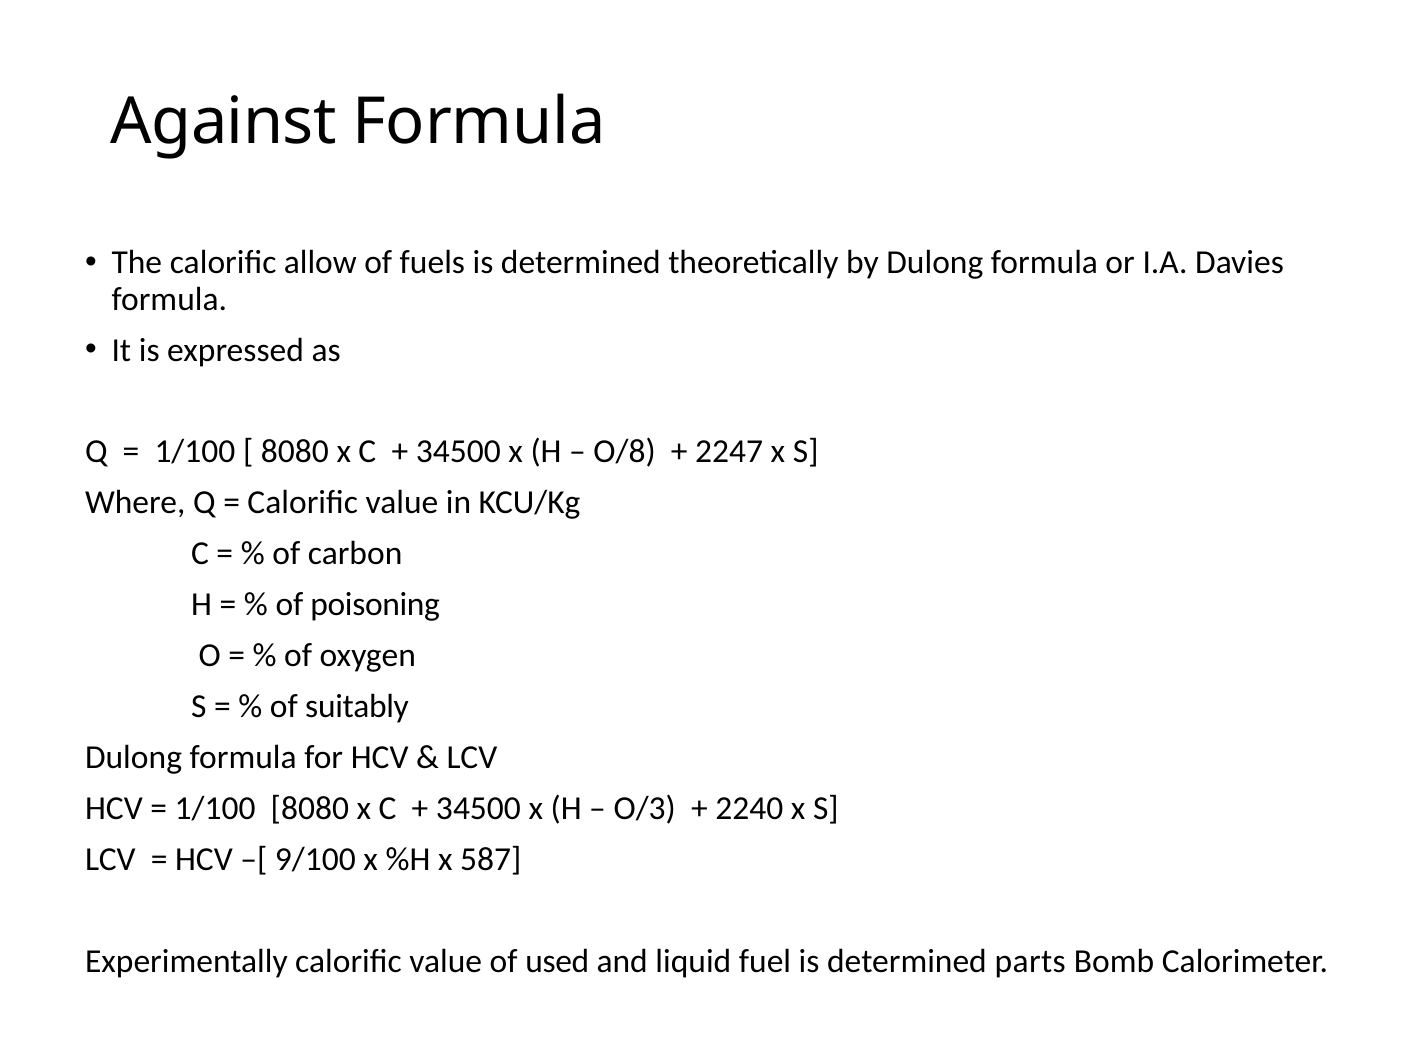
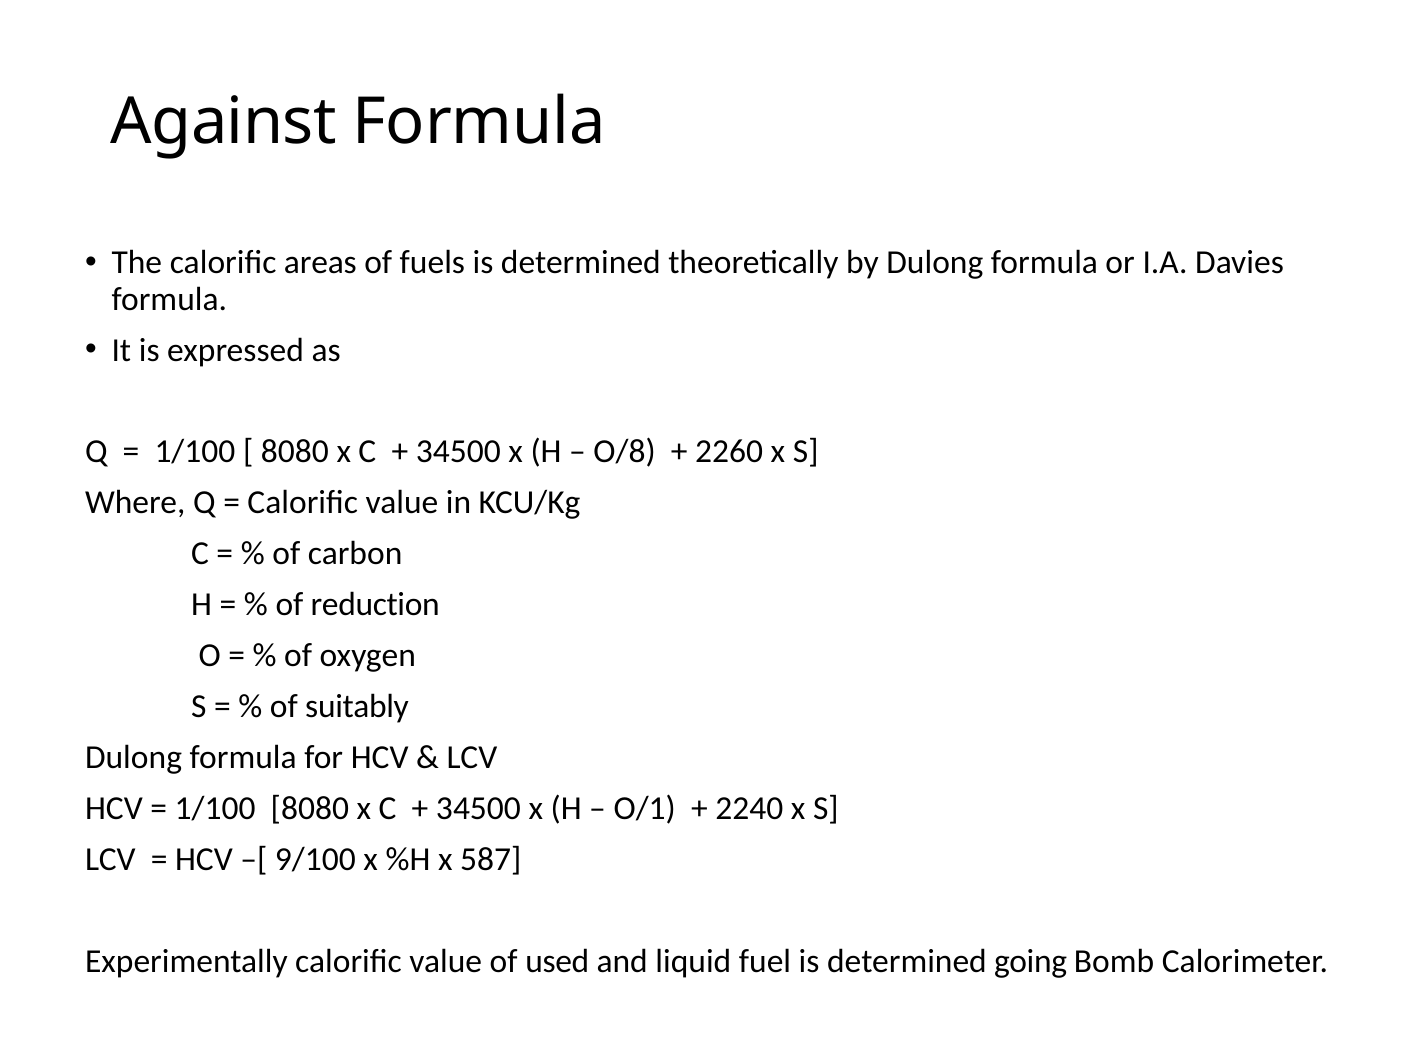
allow: allow -> areas (320, 263)
2247: 2247 -> 2260 (729, 452)
poisoning: poisoning -> reduction (375, 605)
O/3: O/3 -> O/1 (645, 809)
parts: parts -> going (1031, 962)
